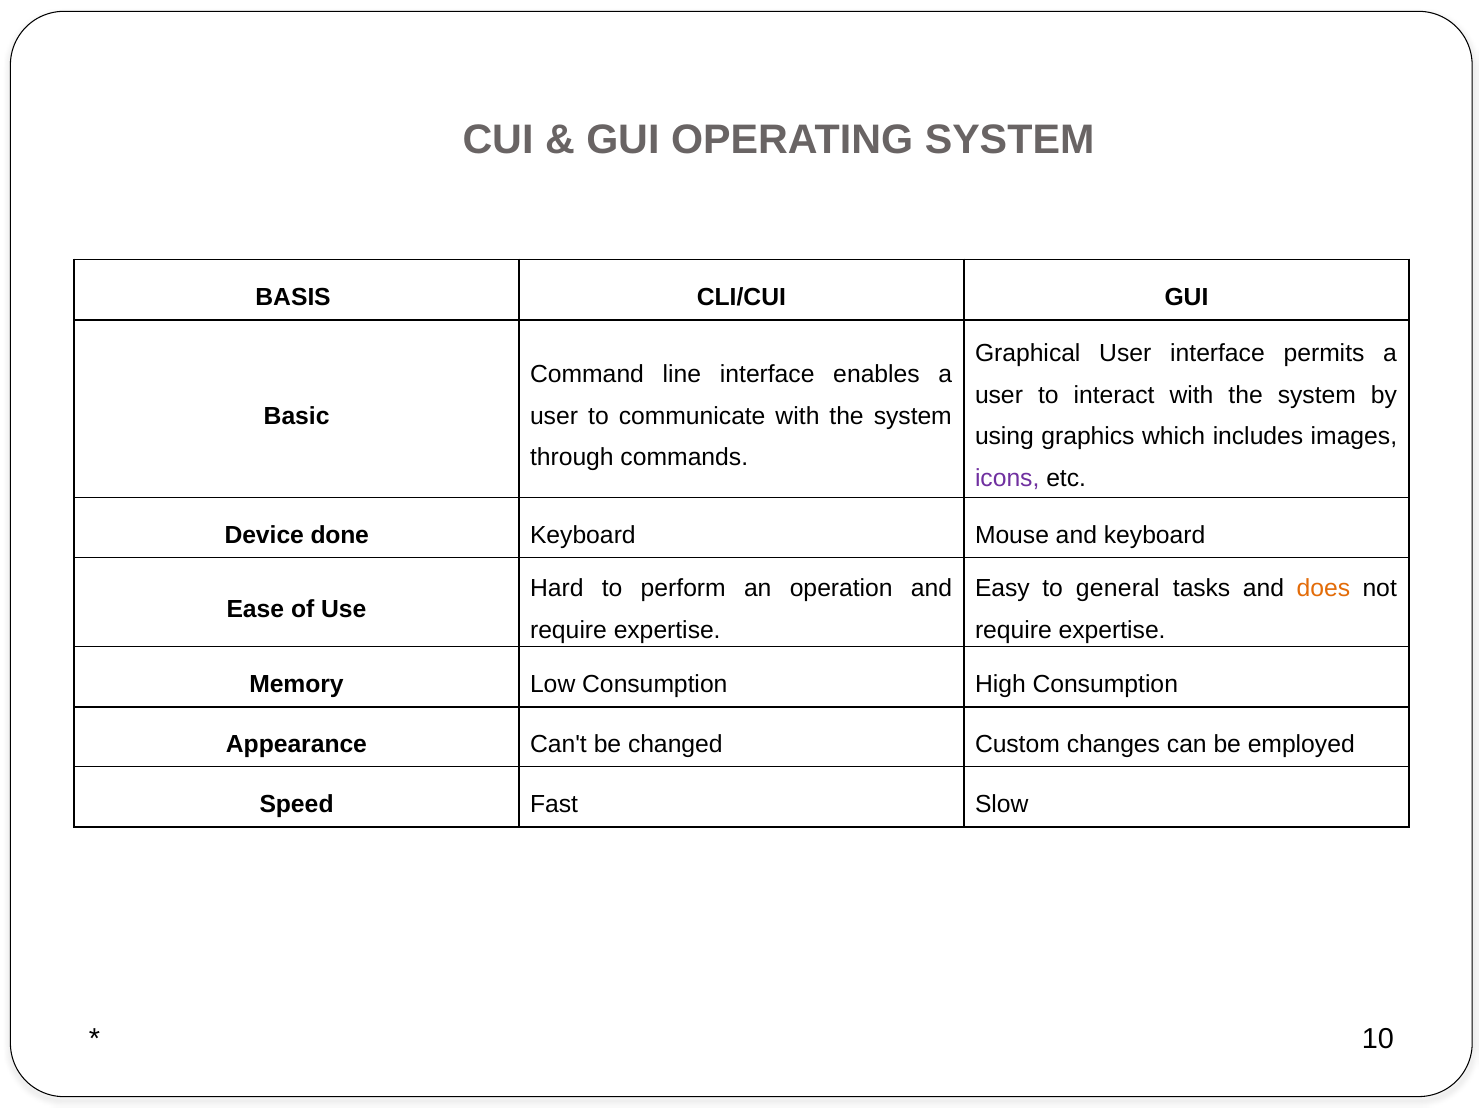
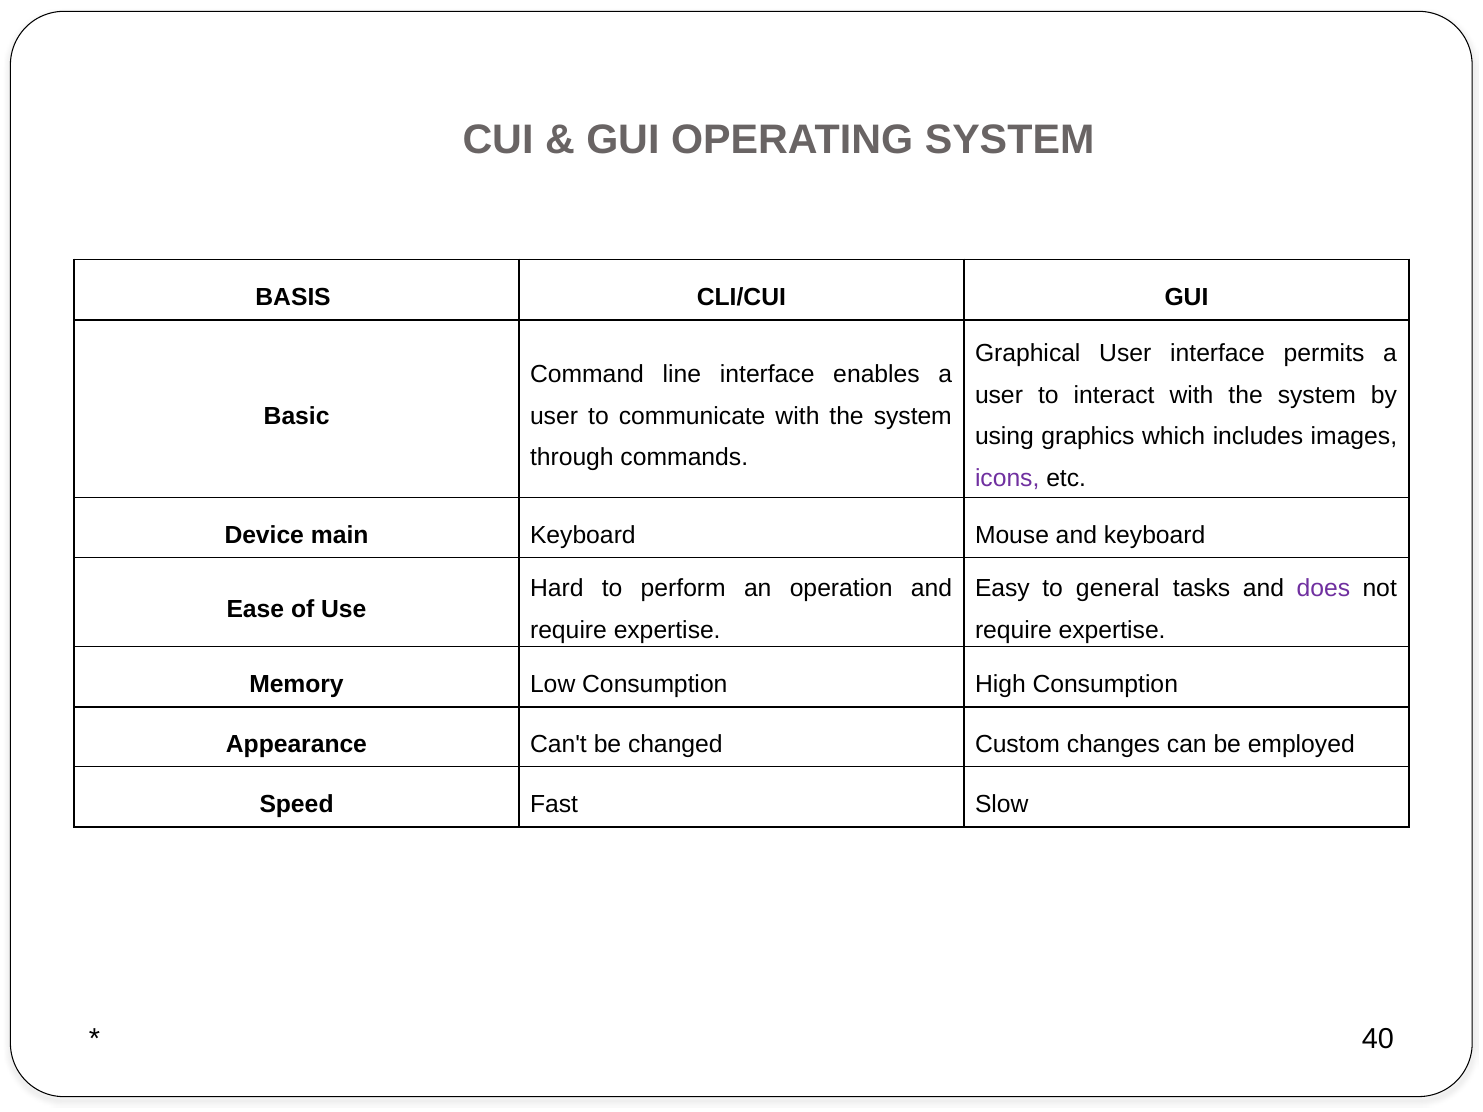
done: done -> main (340, 535)
does colour: orange -> purple (1323, 589)
10: 10 -> 40 (1378, 1040)
